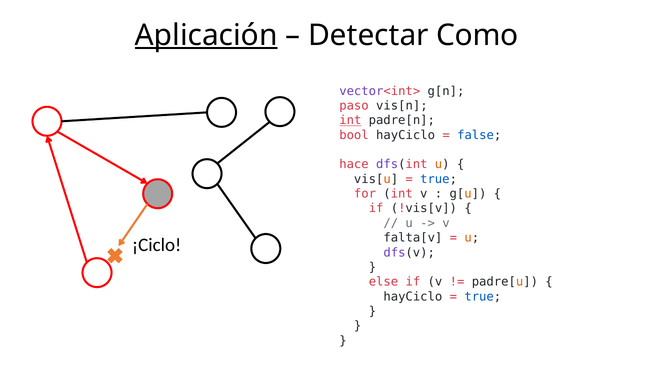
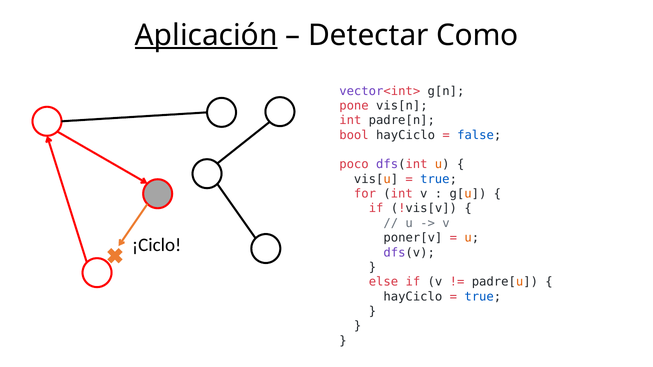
paso: paso -> pone (354, 106)
int underline: present -> none (350, 120)
hace: hace -> poco (354, 165)
falta[v: falta[v -> poner[v (413, 238)
